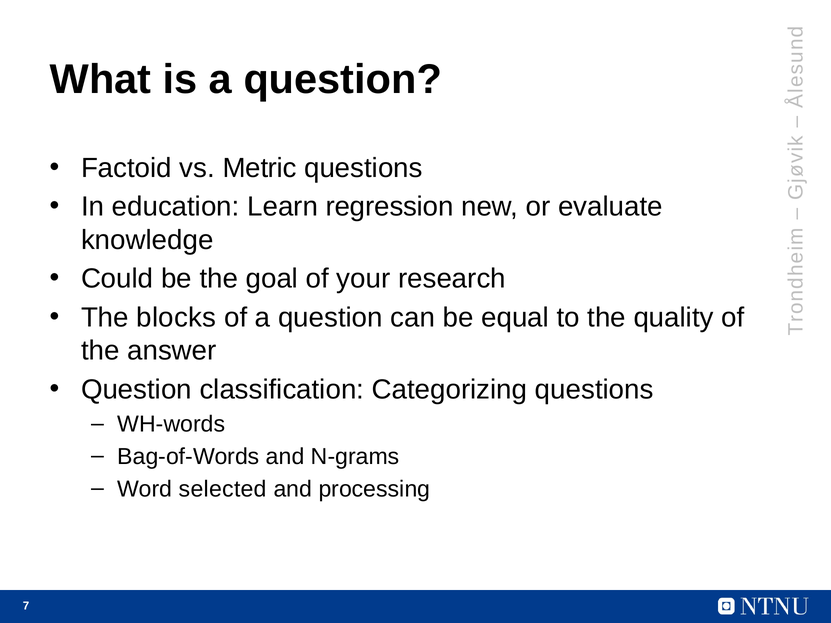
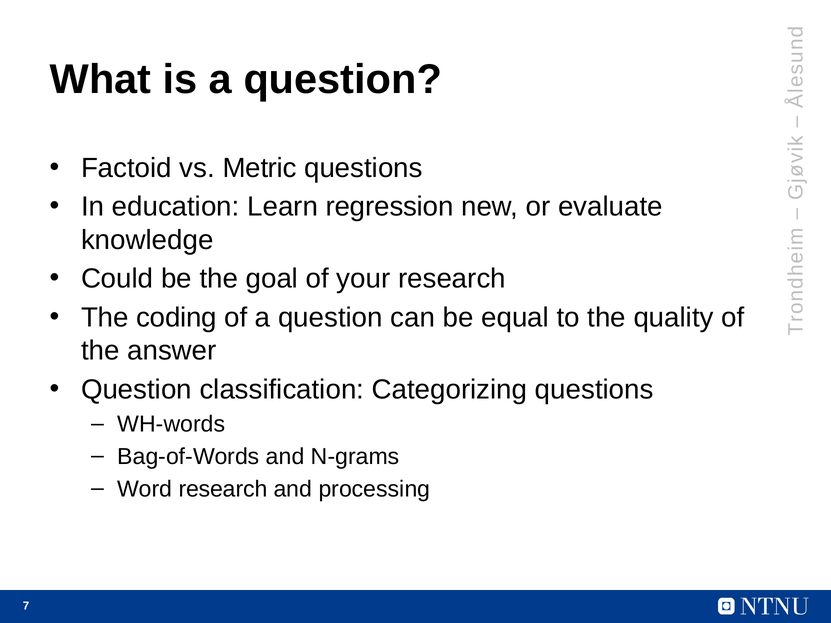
blocks: blocks -> coding (177, 318)
Word selected: selected -> research (223, 489)
